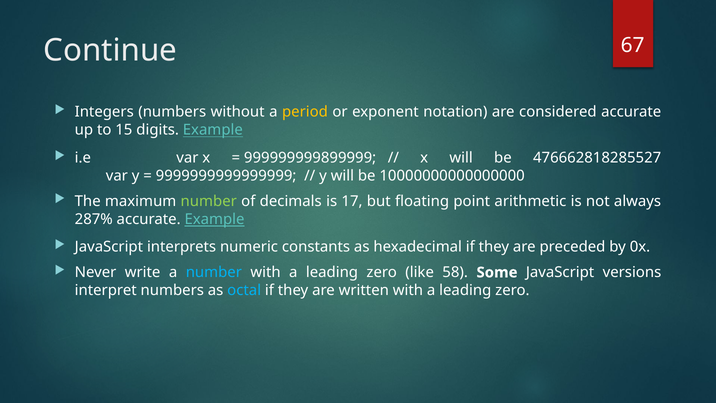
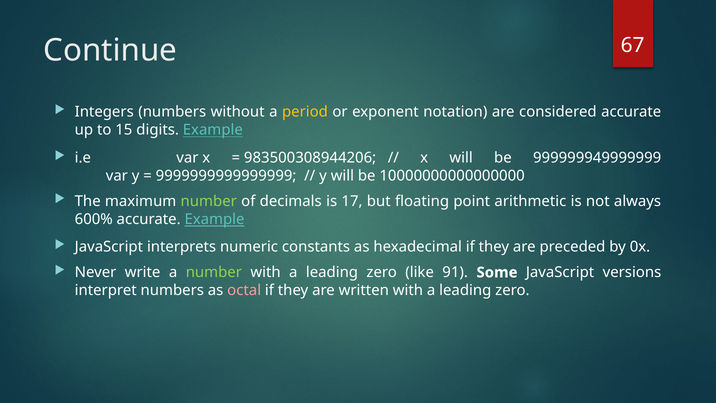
999999999899999: 999999999899999 -> 983500308944206 (310, 158)
476662818285527: 476662818285527 -> 999999949999999 (597, 158)
287%: 287% -> 600% (94, 219)
number colour: light blue -> light green (214, 272)
58: 58 -> 91 (455, 272)
octal colour: light blue -> pink (244, 290)
